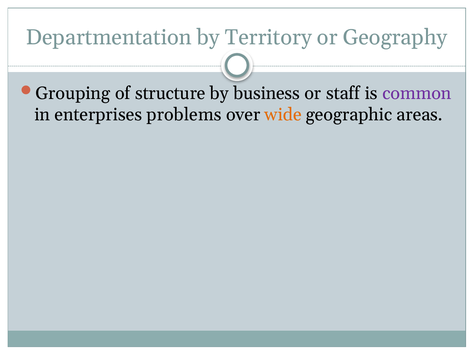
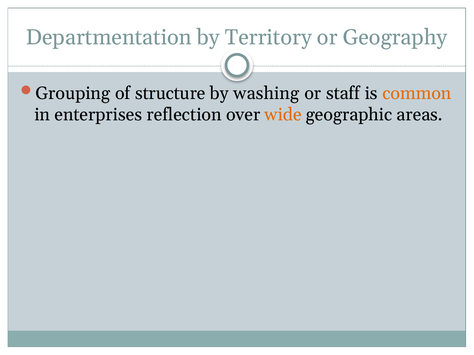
business: business -> washing (266, 93)
common colour: purple -> orange (417, 93)
problems: problems -> reflection (184, 115)
